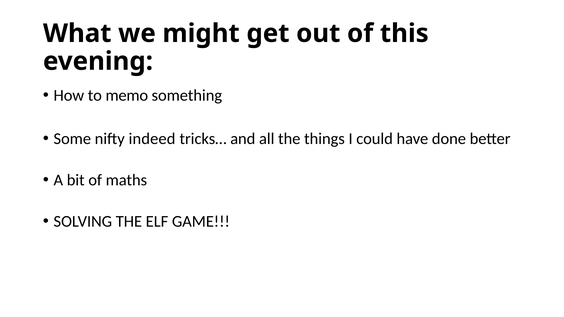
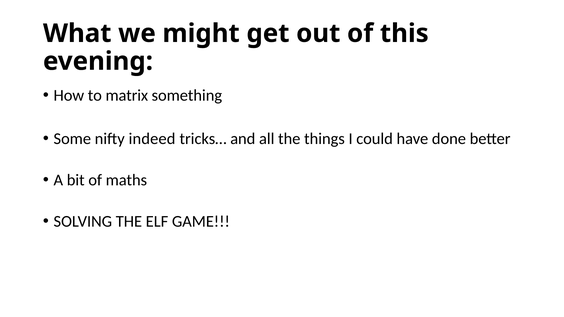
memo: memo -> matrix (127, 95)
